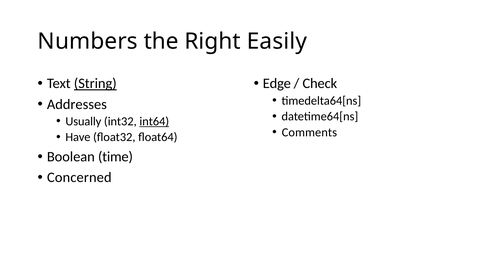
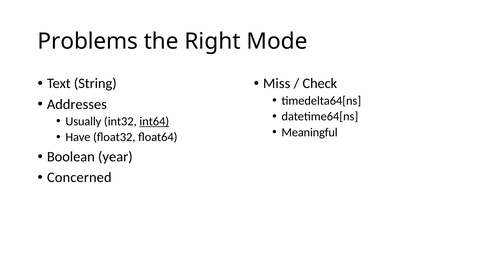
Numbers: Numbers -> Problems (88, 41)
Easily: Easily -> Mode (277, 41)
String underline: present -> none (95, 84)
Edge: Edge -> Miss (277, 84)
Comments: Comments -> Meaningful (310, 132)
time: time -> year (115, 157)
